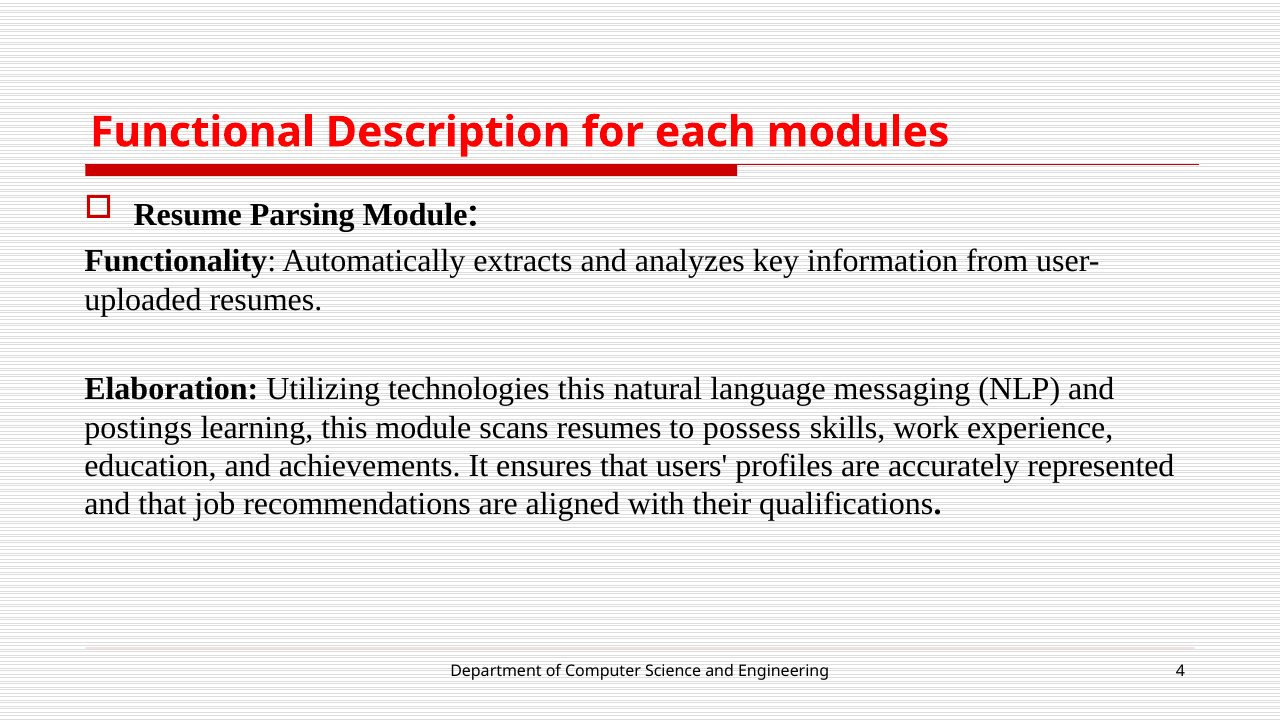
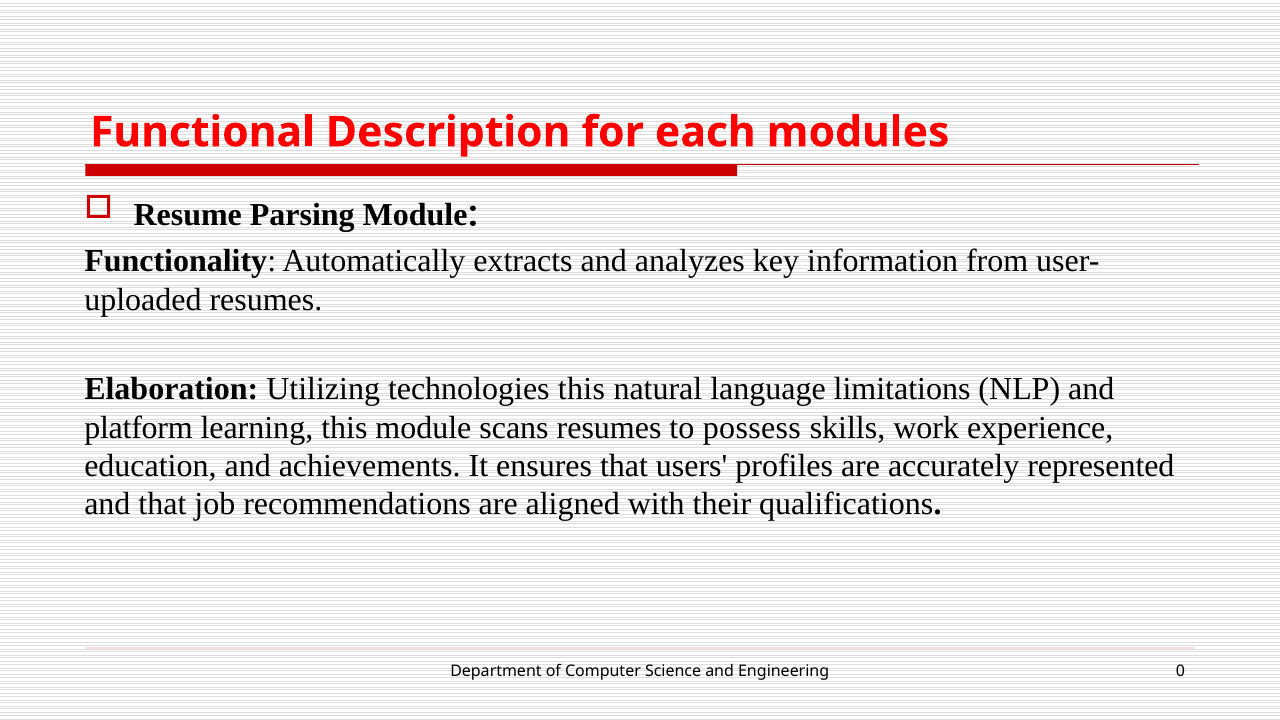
messaging: messaging -> limitations (902, 389)
postings: postings -> platform (139, 428)
4: 4 -> 0 (1181, 671)
